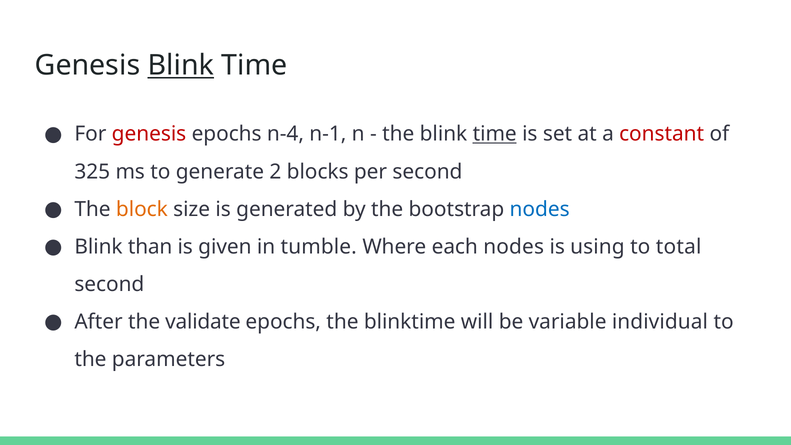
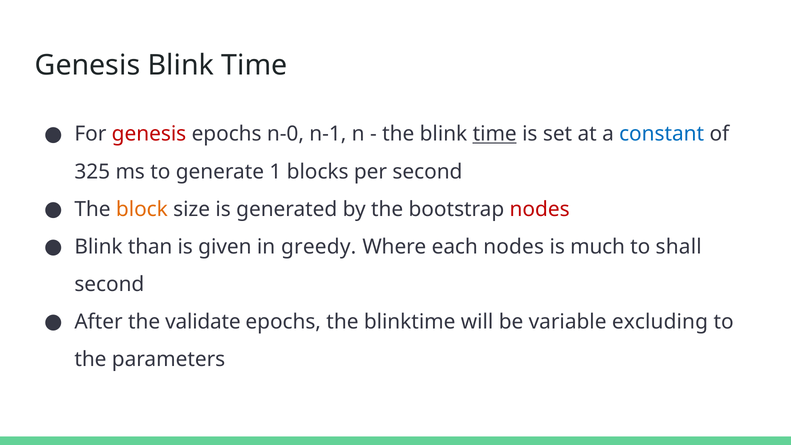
Blink underline: present -> none (181, 66)
n-4: n-4 -> n-0 (285, 134)
constant colour: red -> blue (662, 134)
2: 2 -> 1 (275, 172)
nodes colour: blue -> red (540, 209)
tumble: tumble -> greedy (319, 247)
using: using -> much (598, 247)
total: total -> shall (679, 247)
individual: individual -> excluding (660, 322)
